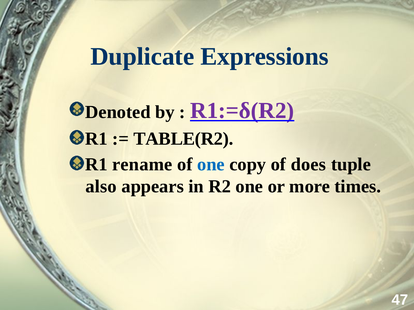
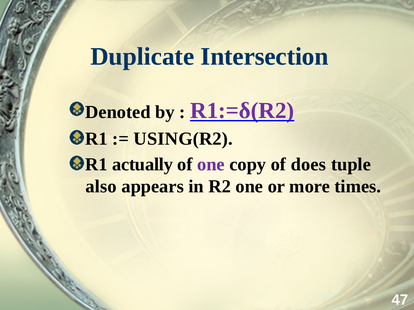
Expressions: Expressions -> Intersection (265, 57)
TABLE(R2: TABLE(R2 -> USING(R2 (183, 139)
rename: rename -> actually (143, 165)
one colour: blue -> purple (211, 165)
